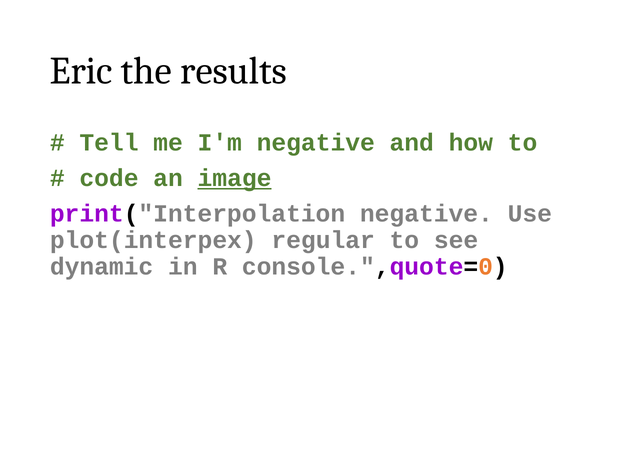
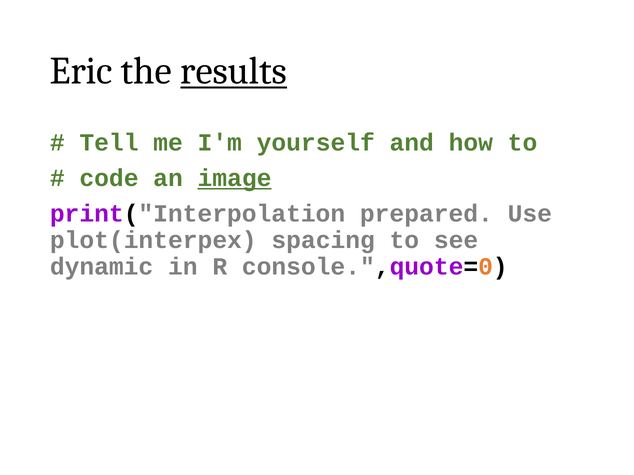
results underline: none -> present (234, 71)
I'm negative: negative -> yourself (316, 143)
print("Interpolation negative: negative -> prepared (426, 214)
regular: regular -> spacing (323, 240)
